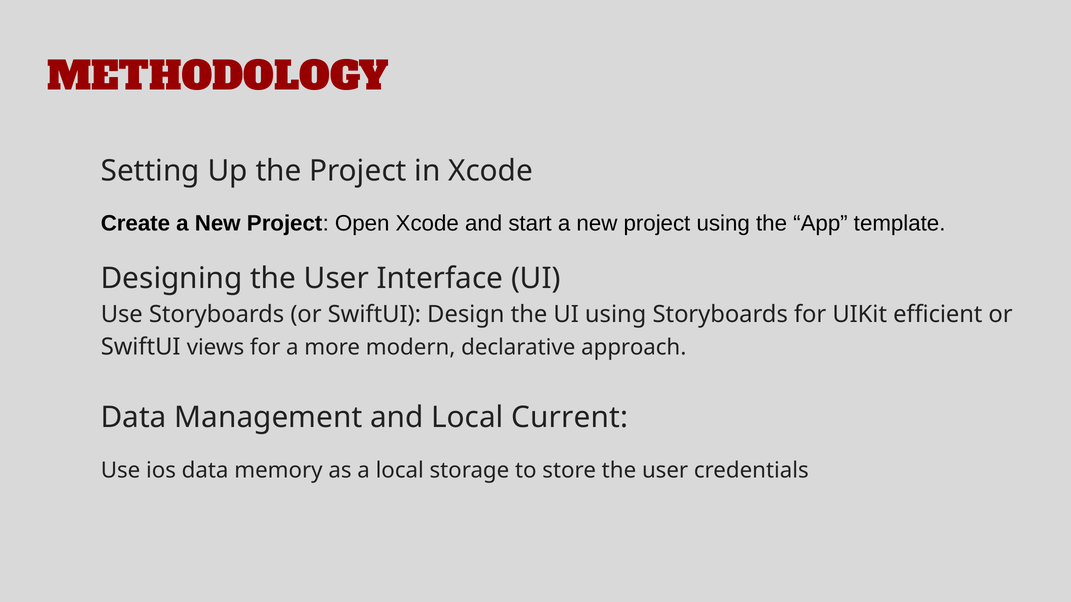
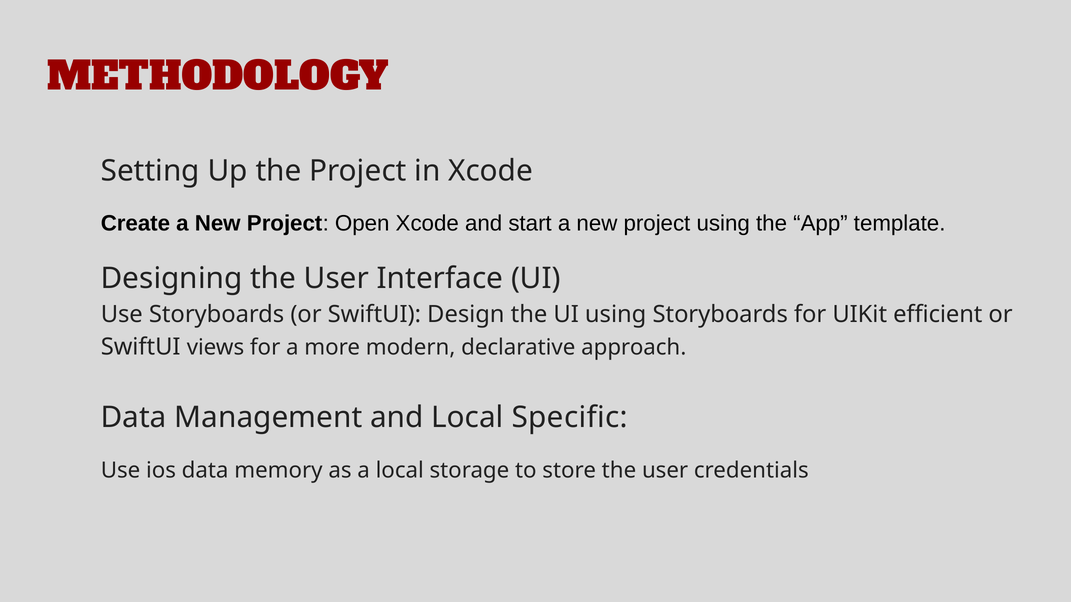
Current: Current -> Specific (570, 418)
